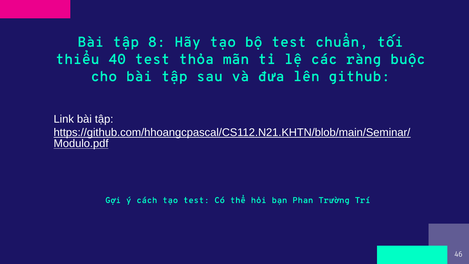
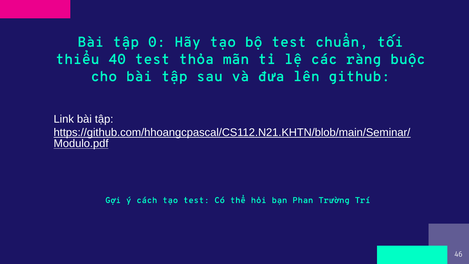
8: 8 -> 0 (157, 42)
